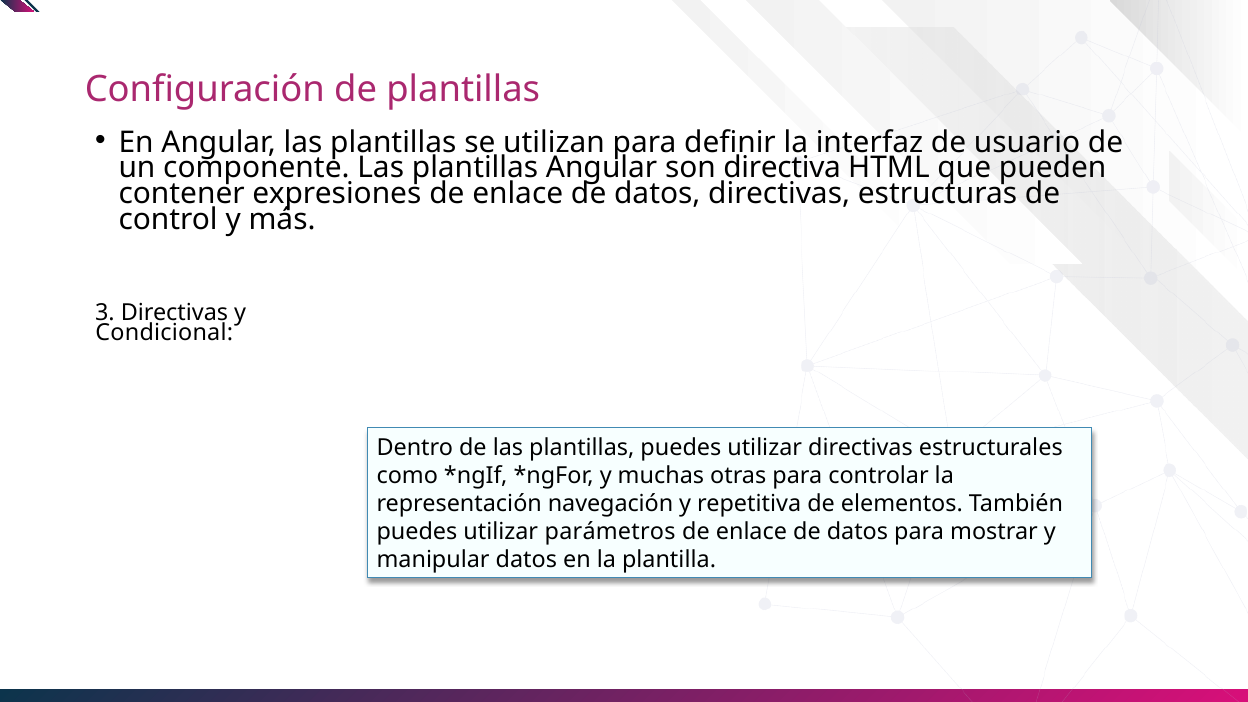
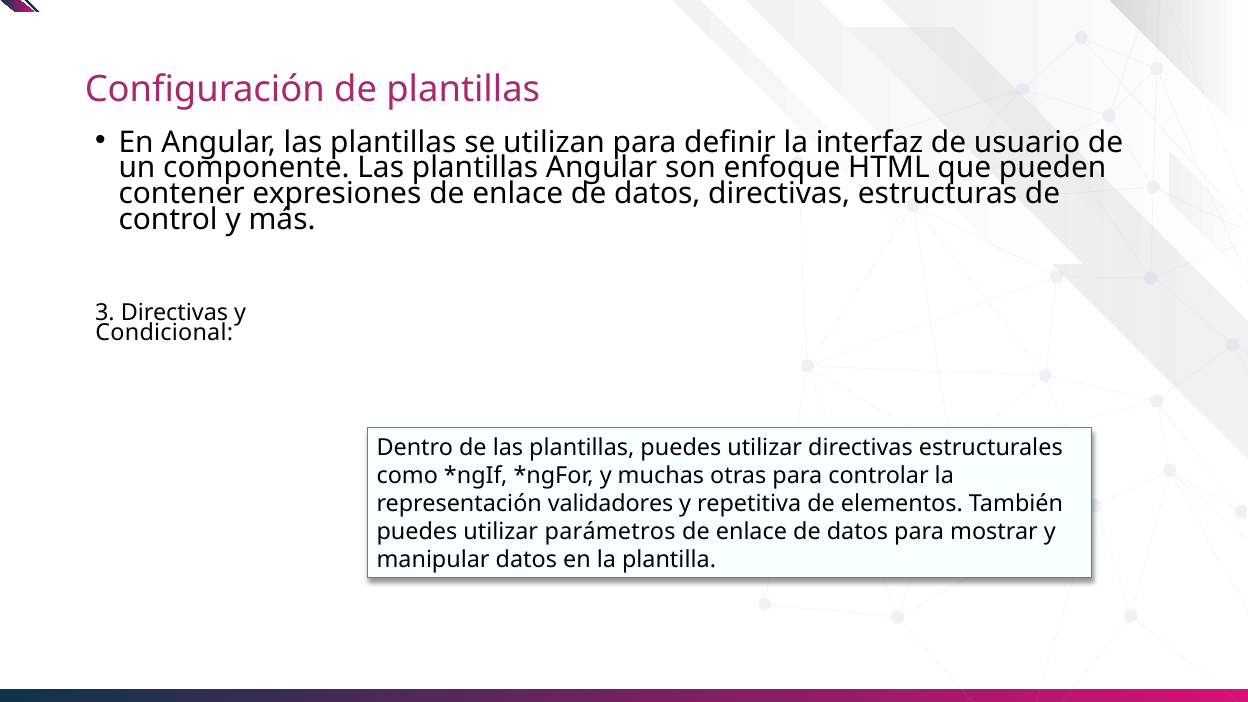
directiva: directiva -> enfoque (782, 168)
navegación: navegación -> validadores (611, 504)
